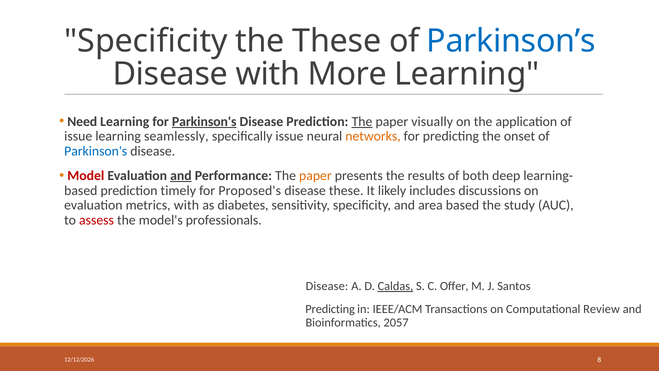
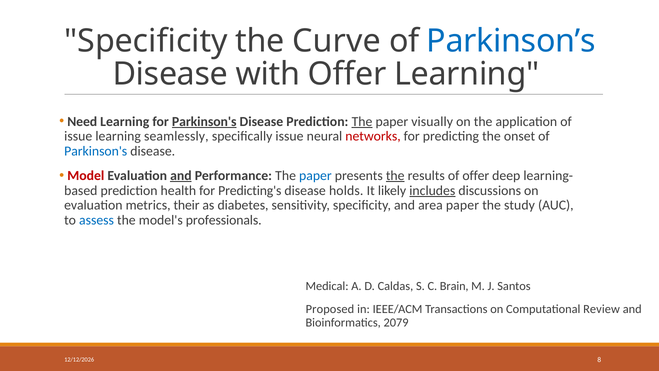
the These: These -> Curve (337, 41)
with More: More -> Offer (347, 74)
networks colour: orange -> red (373, 136)
paper colour: orange -> blue (315, 176)
the underline: none -> present (395, 176)
of both: both -> offer (476, 176)
timely: timely -> health (178, 190)
Proposed's: Proposed's -> Predicting's (250, 190)
disease these: these -> holds (346, 190)
includes underline: none -> present (432, 190)
metrics with: with -> their (187, 205)
area based: based -> paper (462, 205)
assess colour: red -> blue (97, 220)
Disease: Disease -> Medical (327, 286)
Caldas underline: present -> none (395, 286)
Offer: Offer -> Brain (454, 286)
Predicting: Predicting -> Proposed (330, 309)
2057: 2057 -> 2079 (396, 322)
